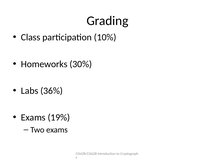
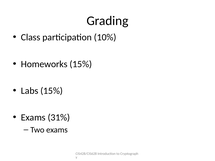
Homeworks 30%: 30% -> 15% (81, 64)
Labs 36%: 36% -> 15% (52, 91)
19%: 19% -> 31% (59, 118)
